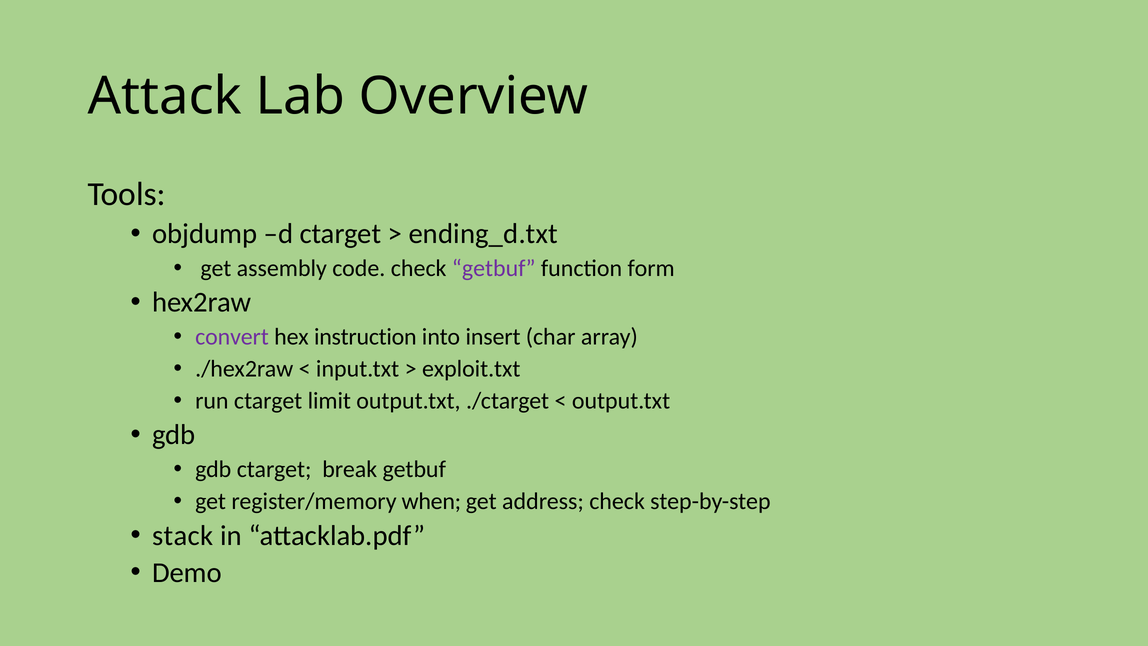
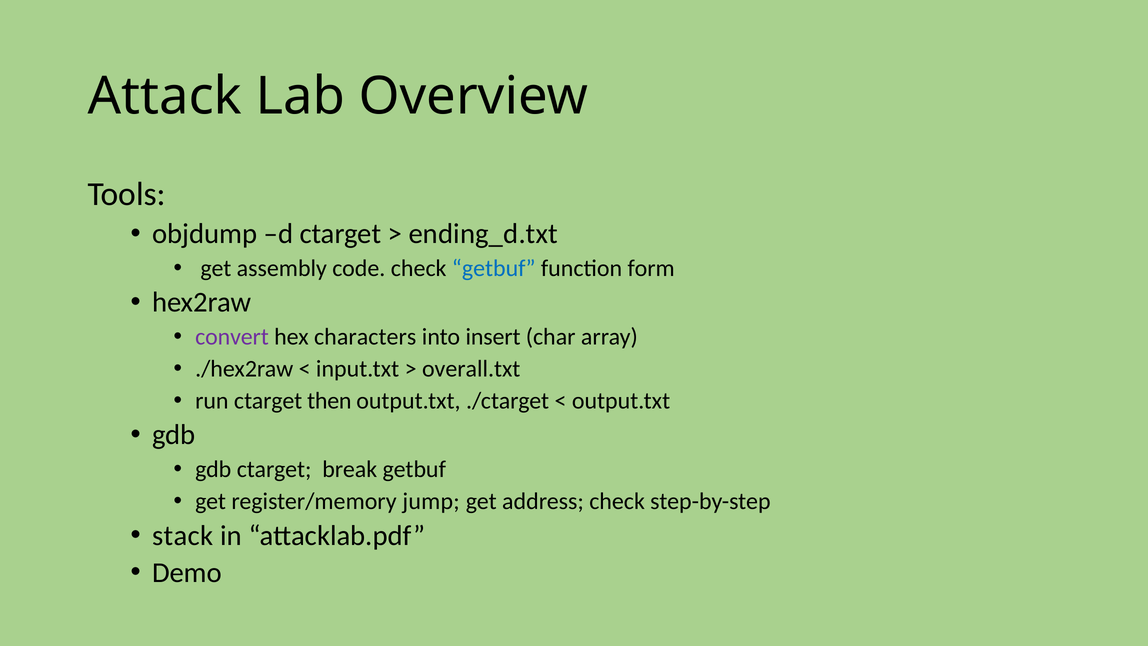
getbuf colour: purple -> blue (494, 268)
instruction: instruction -> characters (365, 337)
exploit.txt: exploit.txt -> overall.txt (471, 369)
limit: limit -> then (329, 400)
when: when -> jump (431, 501)
